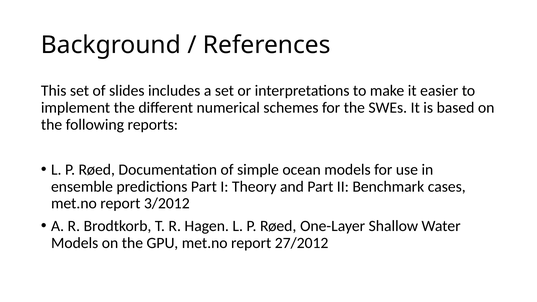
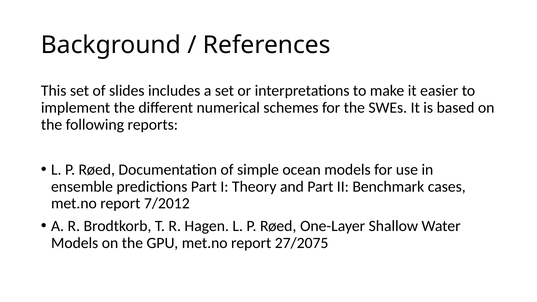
3/2012: 3/2012 -> 7/2012 (167, 203)
27/2012: 27/2012 -> 27/2075 (302, 243)
